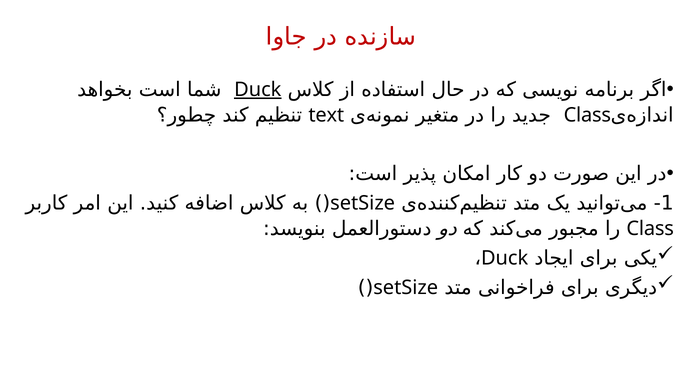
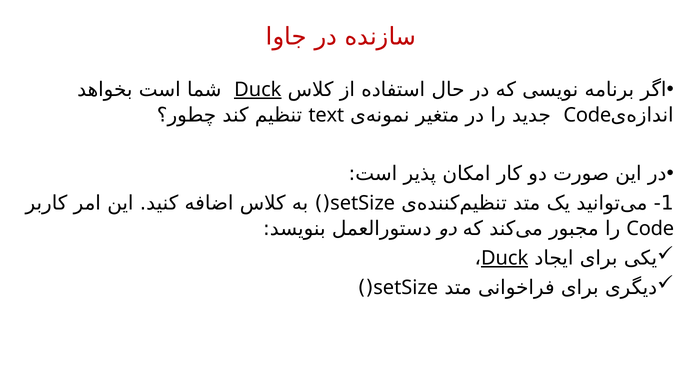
Class: Class -> Code (587, 115)
Class: Class -> Code (650, 229)
Duck underline: none -> present (505, 258)
